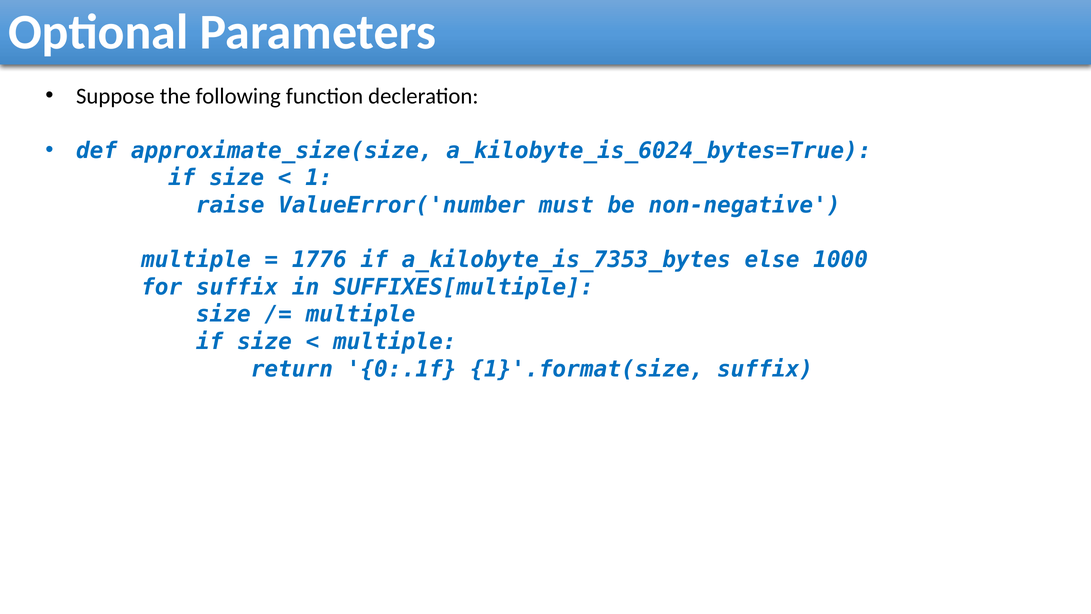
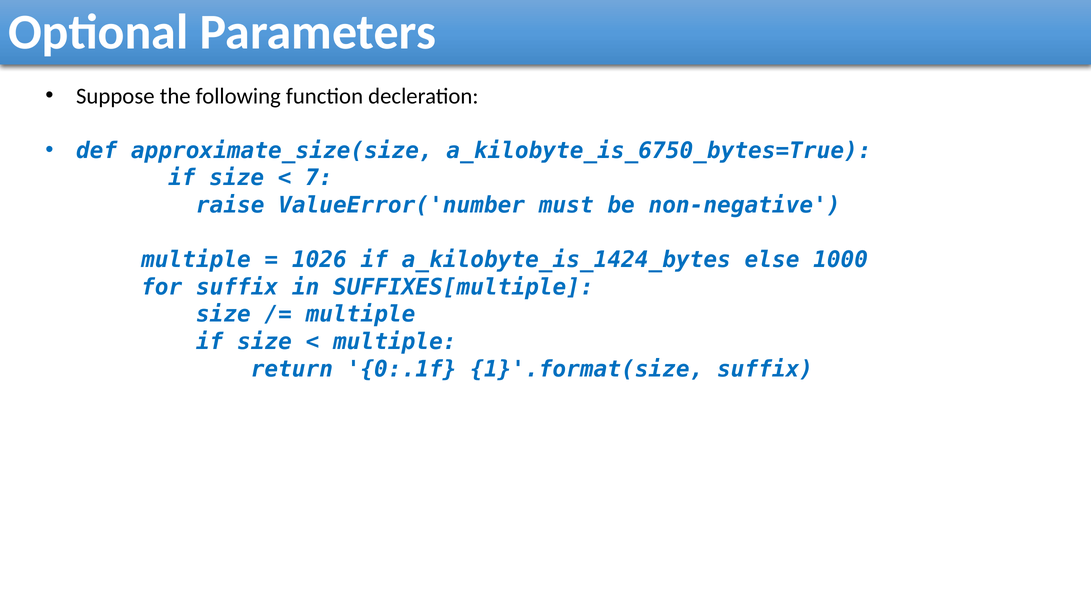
a_kilobyte_is_6024_bytes=True: a_kilobyte_is_6024_bytes=True -> a_kilobyte_is_6750_bytes=True (659, 151)
1: 1 -> 7 (319, 178)
1776: 1776 -> 1026 (319, 260)
a_kilobyte_is_7353_bytes: a_kilobyte_is_7353_bytes -> a_kilobyte_is_1424_bytes (566, 260)
